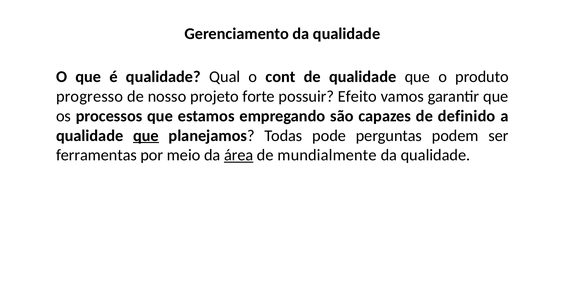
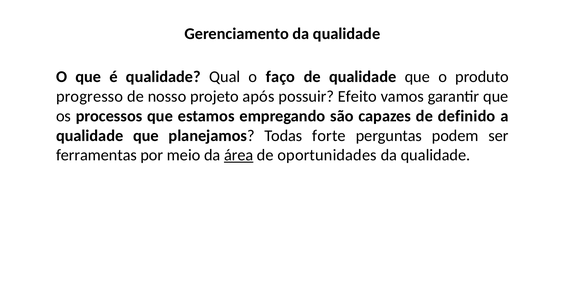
cont: cont -> faço (280, 77)
forte: forte -> após (259, 96)
que underline: present -> none (146, 135)
pode: pode -> forte (329, 135)
mundialmente: mundialmente -> oportunidades (327, 155)
